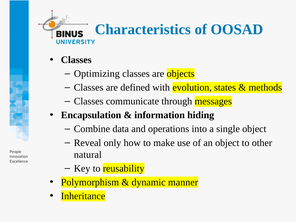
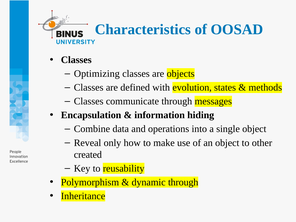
natural: natural -> created (88, 155)
dynamic manner: manner -> through (183, 182)
